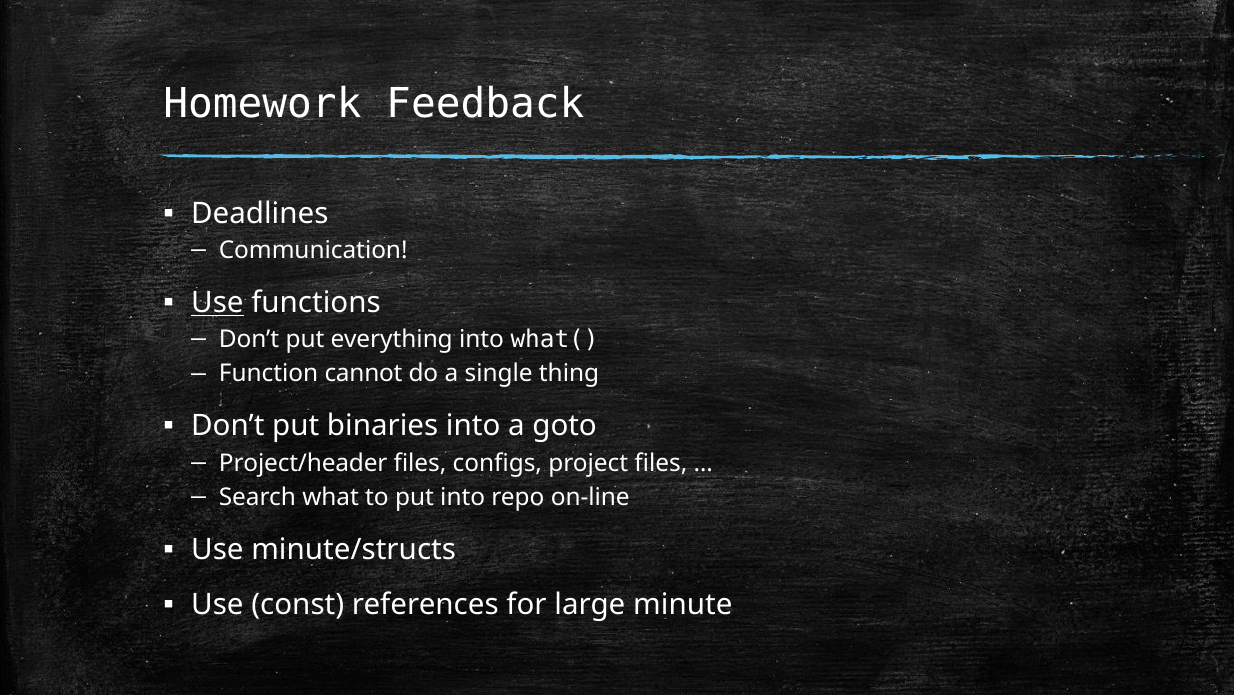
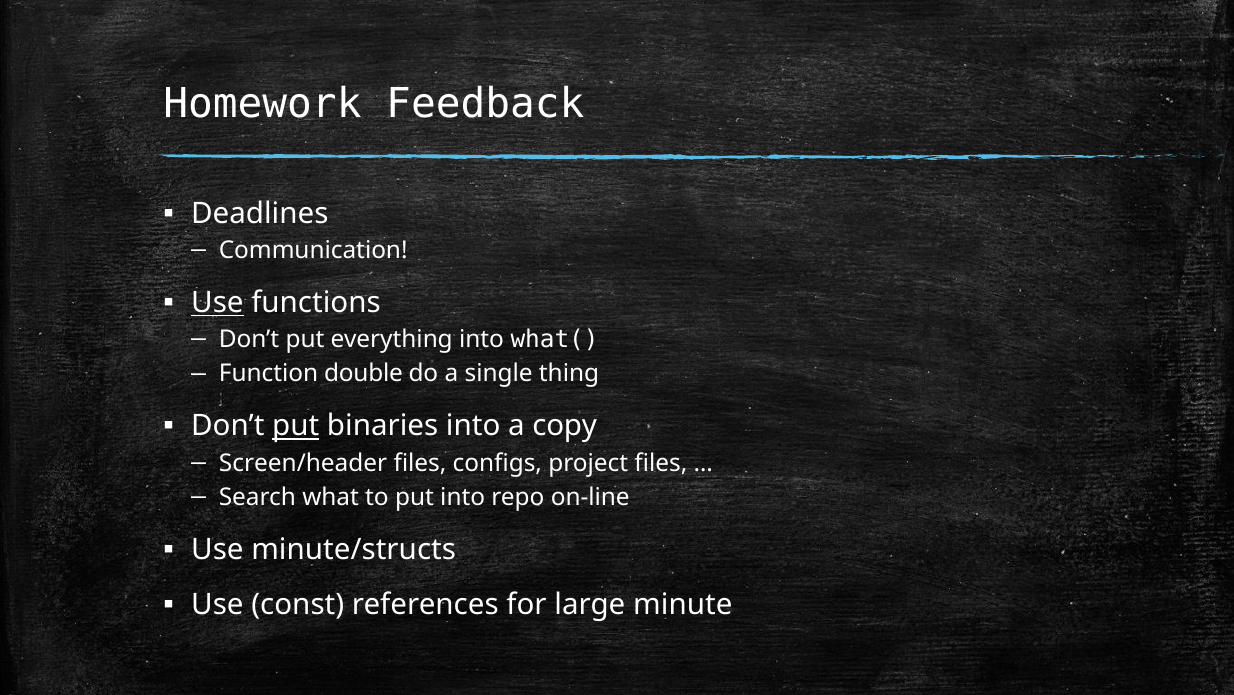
cannot: cannot -> double (364, 373)
put underline: none -> present (296, 426)
goto: goto -> copy (565, 426)
Project/header: Project/header -> Screen/header (303, 463)
